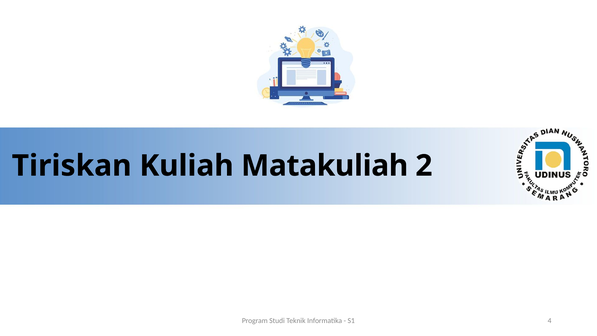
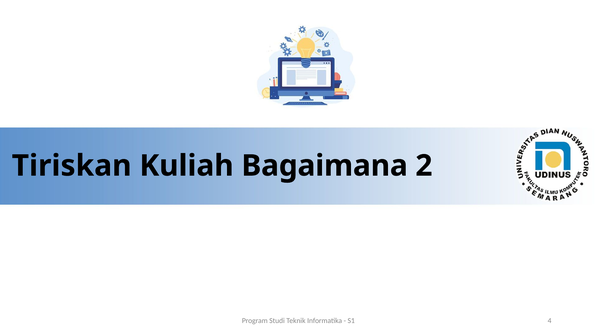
Matakuliah: Matakuliah -> Bagaimana (325, 166)
